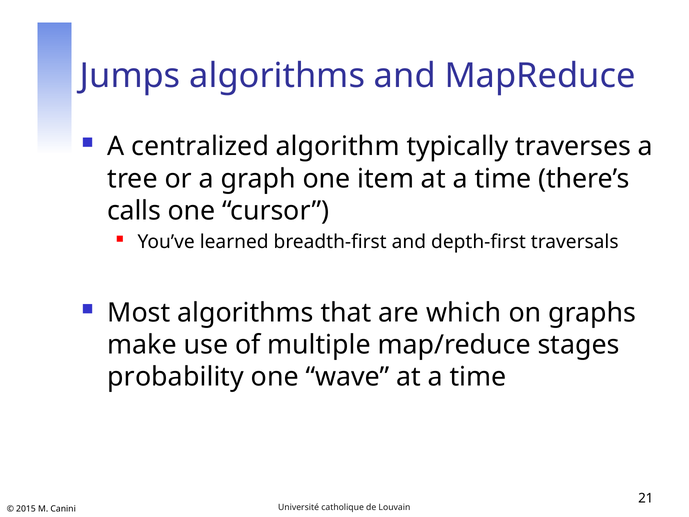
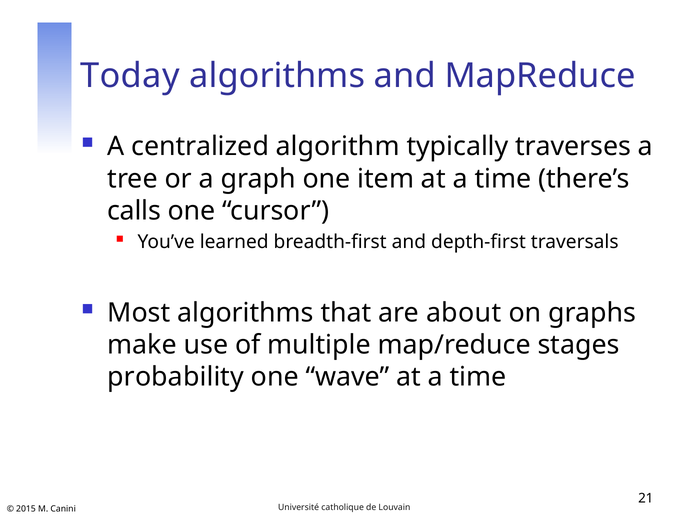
Jumps: Jumps -> Today (130, 76)
which: which -> about (464, 313)
